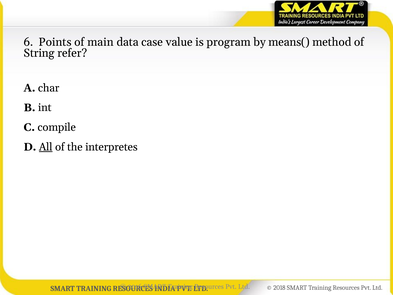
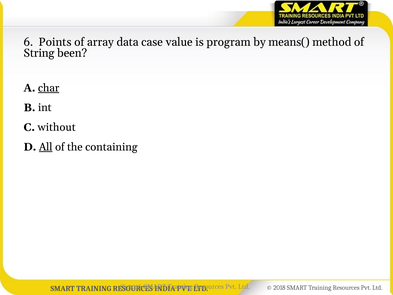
main: main -> array (100, 42)
refer: refer -> been (72, 53)
char underline: none -> present (49, 88)
compile: compile -> without (57, 127)
interpretes: interpretes -> containing (111, 147)
